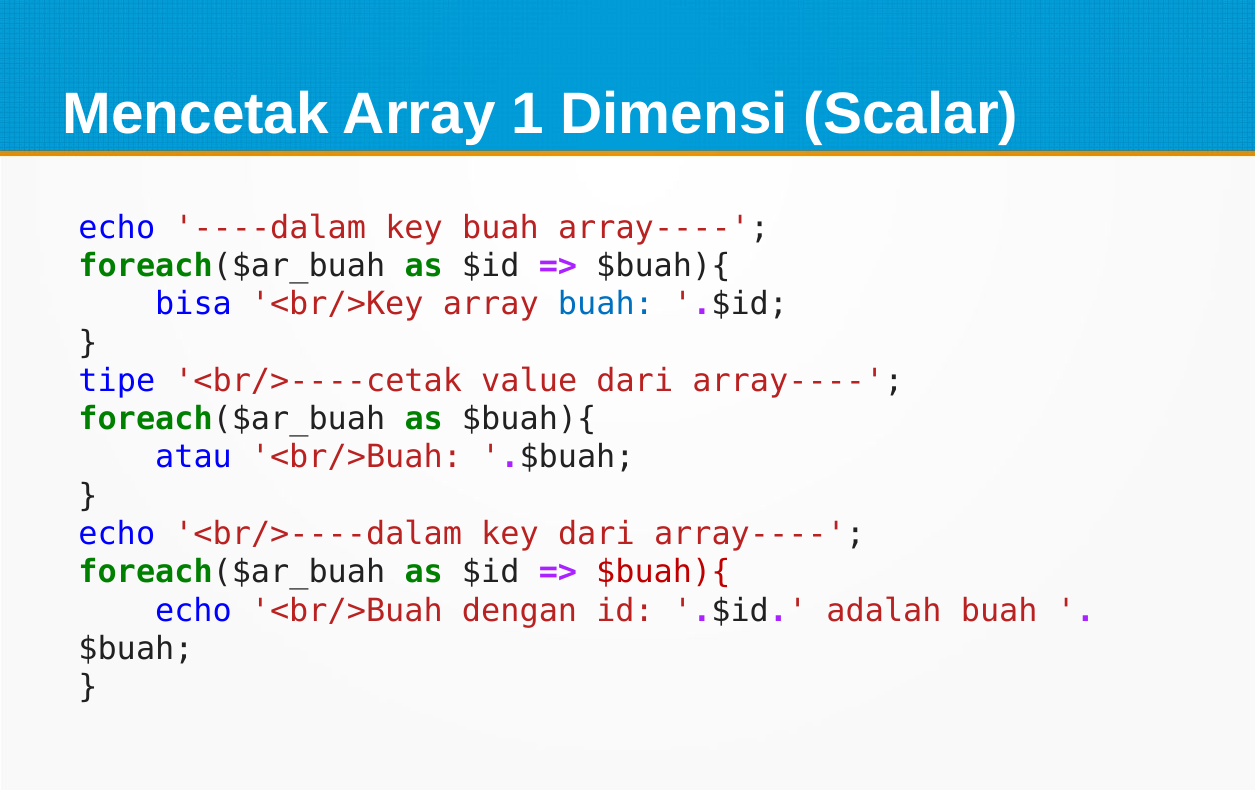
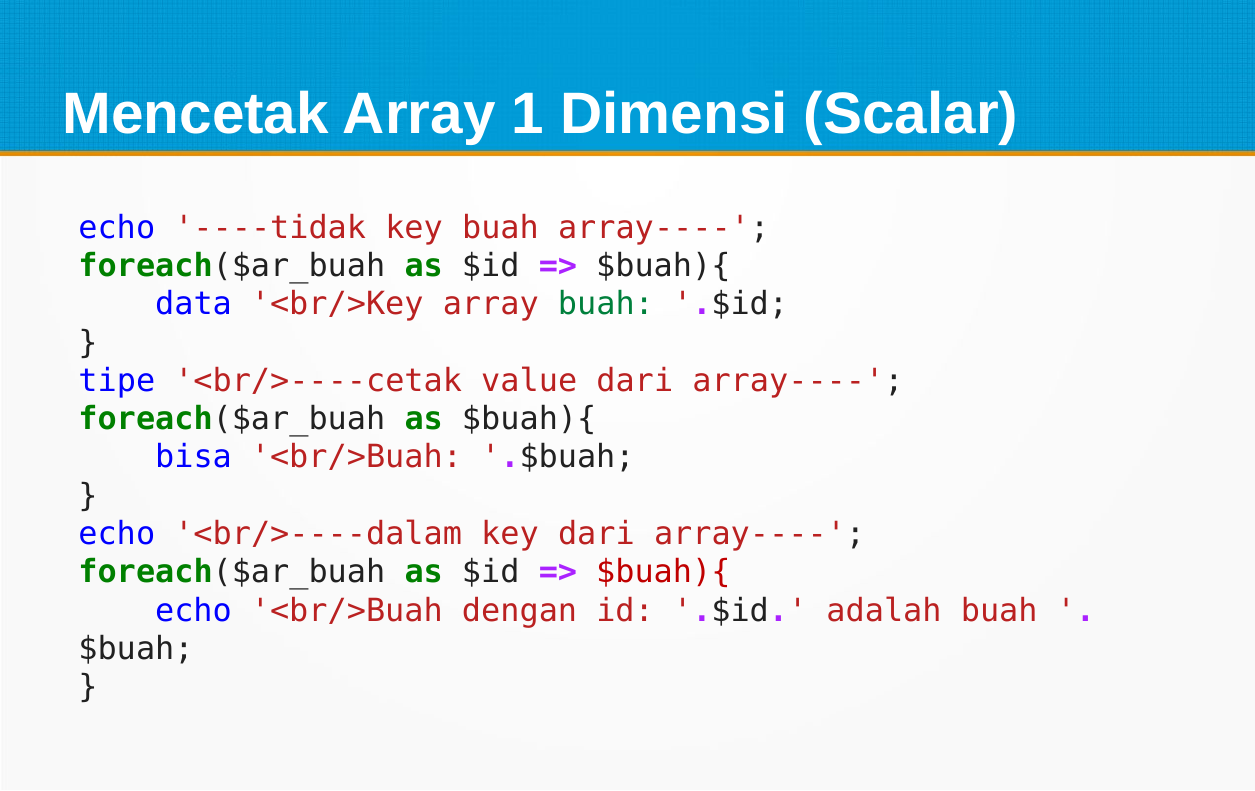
----dalam: ----dalam -> ----tidak (270, 228)
bisa: bisa -> data (194, 304)
buah colour: blue -> green (606, 304)
atau: atau -> bisa (194, 457)
